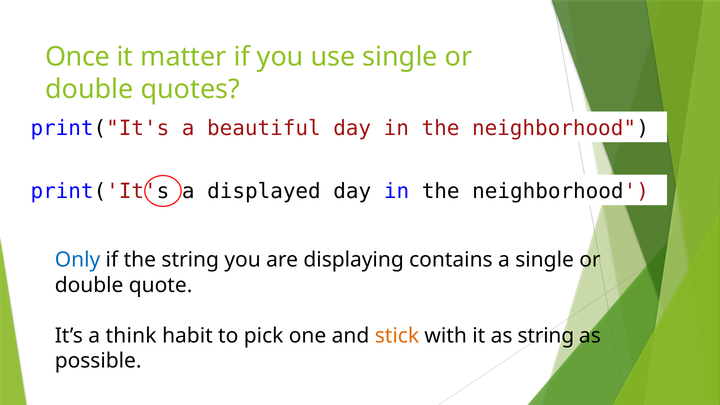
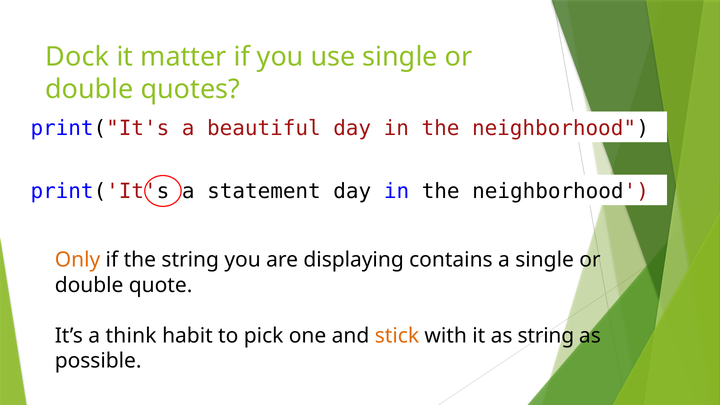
Once: Once -> Dock (77, 57)
displayed: displayed -> statement (264, 191)
Only colour: blue -> orange (78, 260)
